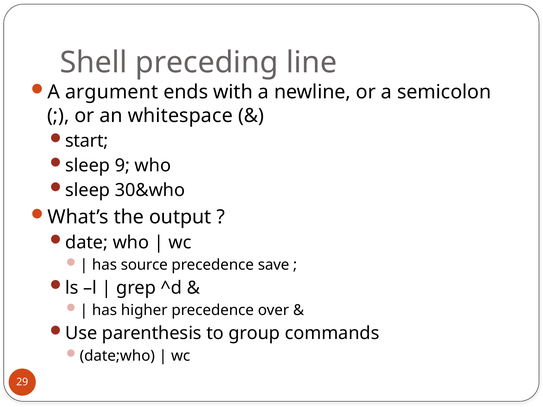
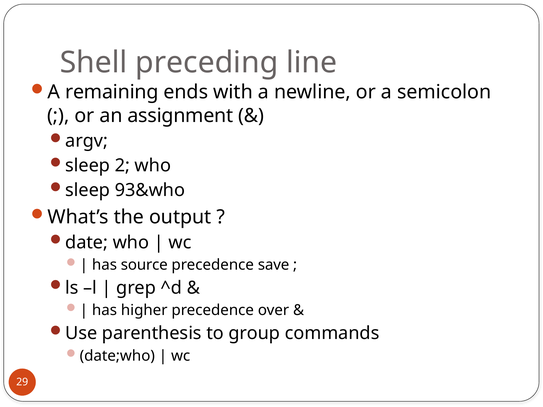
argument: argument -> remaining (112, 92)
whitespace: whitespace -> assignment (180, 116)
start: start -> argv (87, 141)
9: 9 -> 2 (122, 166)
30&who: 30&who -> 93&who (150, 190)
